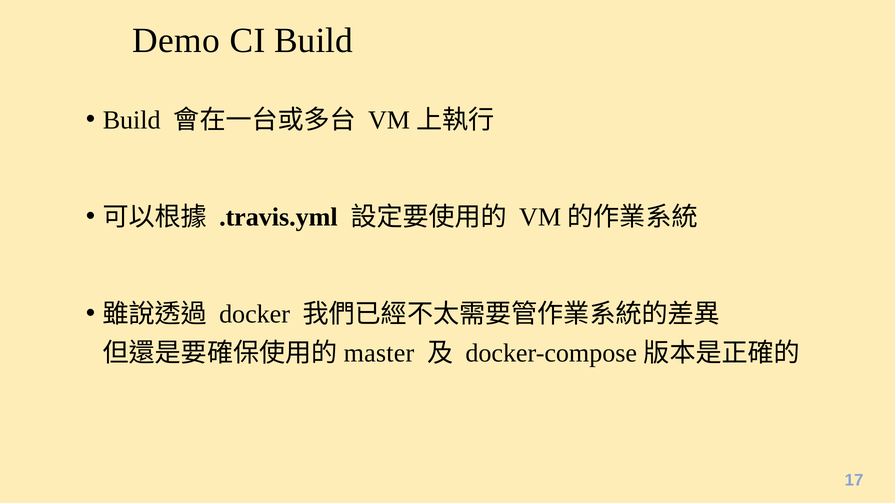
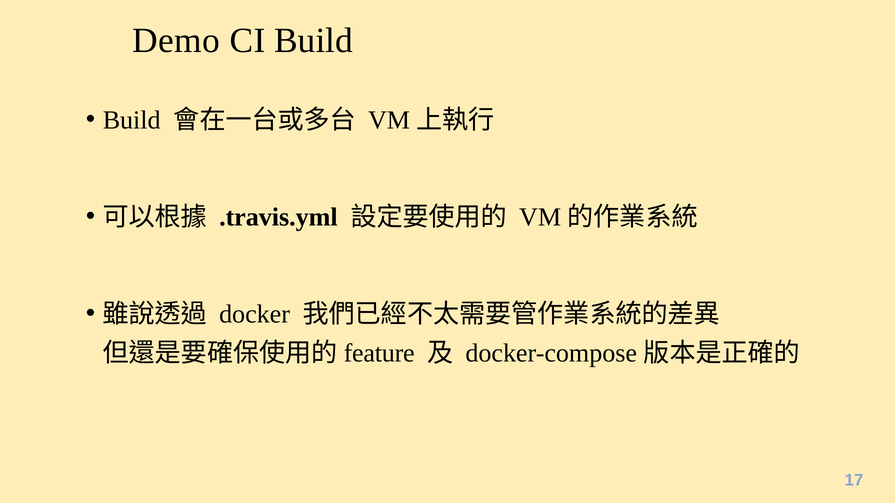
master: master -> feature (379, 353)
